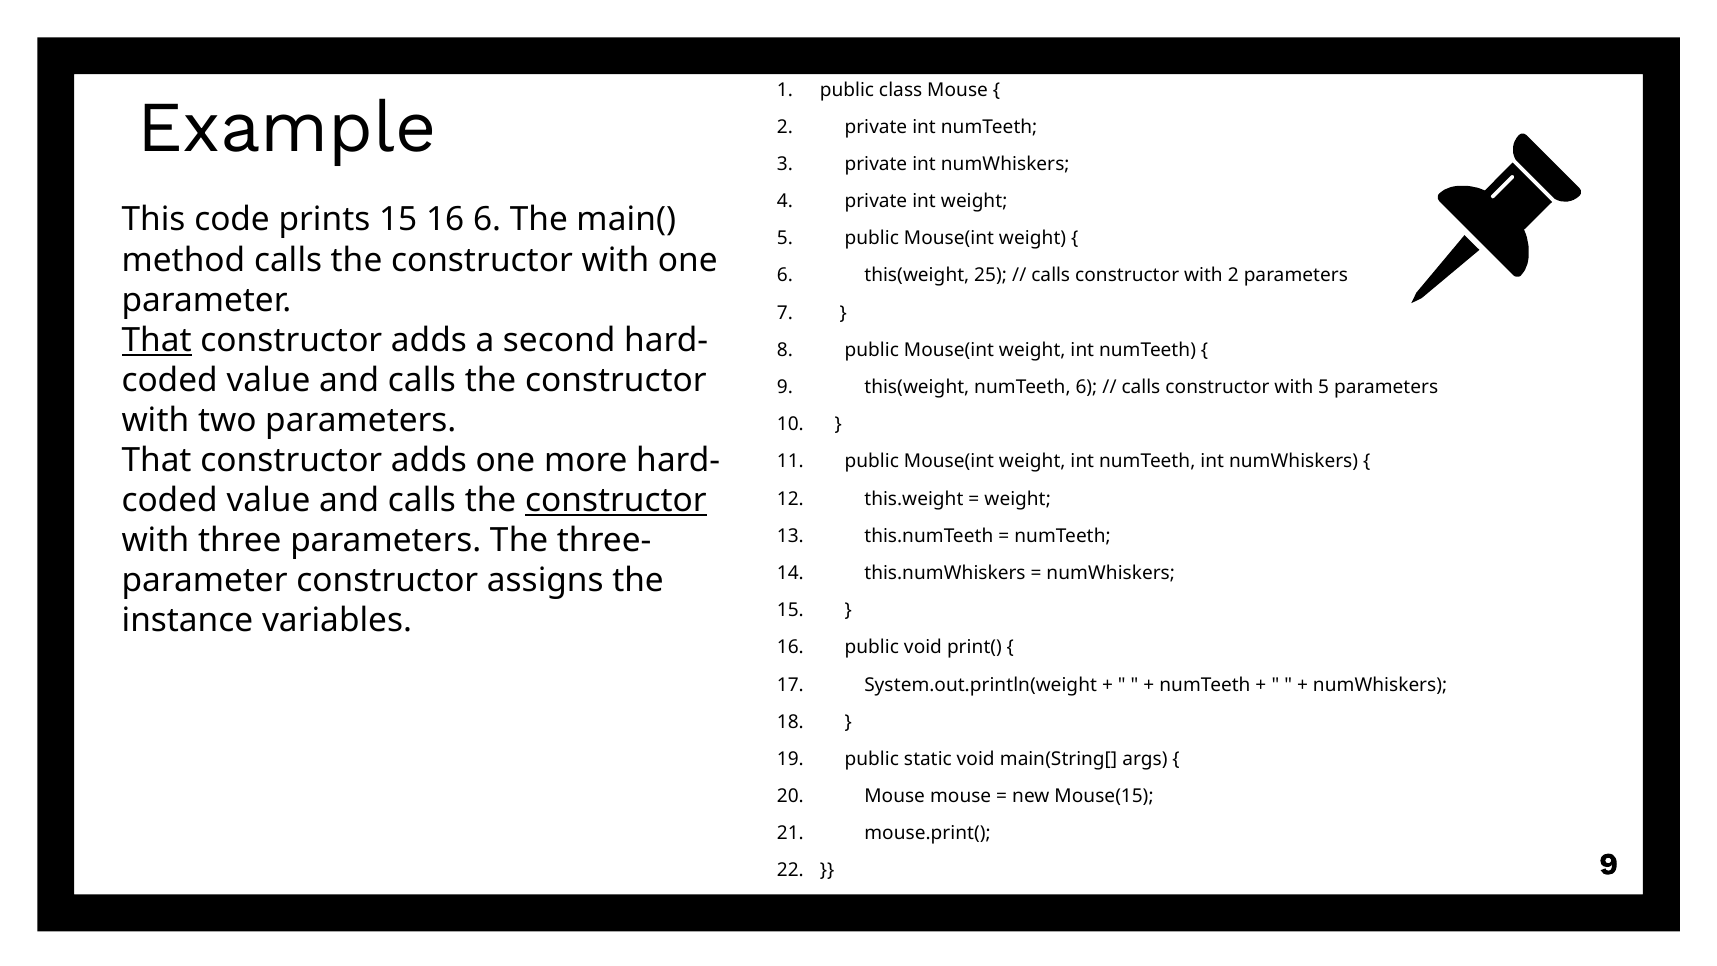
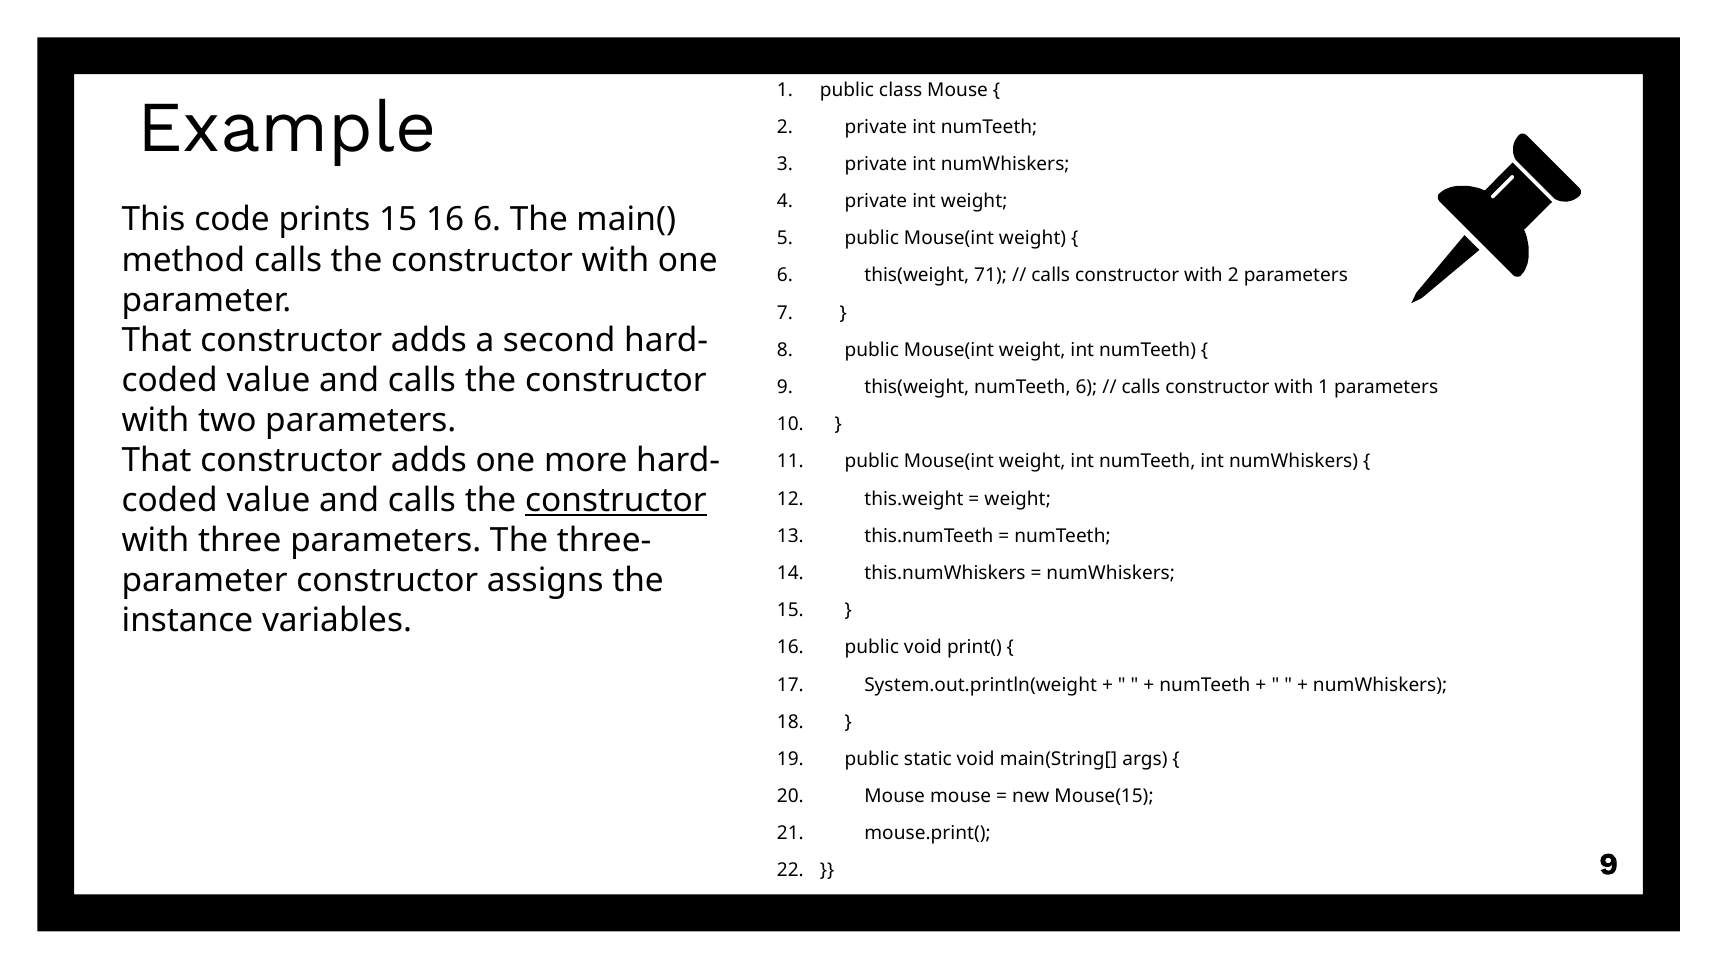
25: 25 -> 71 (991, 276)
That underline: present -> none (157, 340)
with 5: 5 -> 1 (1324, 387)
